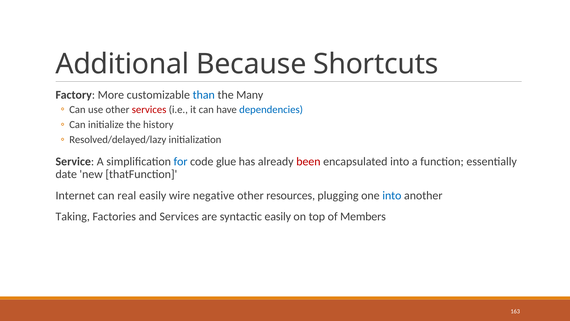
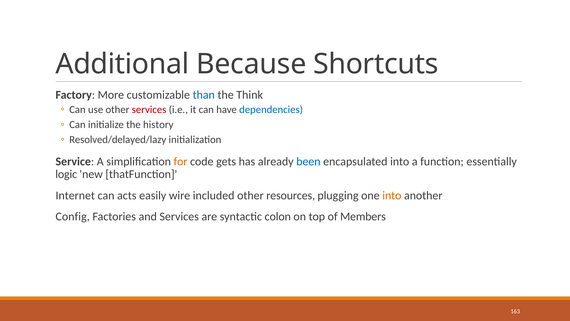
Many: Many -> Think (250, 95)
for colour: blue -> orange (181, 161)
glue: glue -> gets (226, 161)
been colour: red -> blue (308, 161)
date: date -> logic (66, 174)
real: real -> acts (127, 195)
negative: negative -> included (214, 195)
into colour: blue -> orange (392, 195)
Taking: Taking -> Config (73, 216)
syntactic easily: easily -> colon (278, 216)
